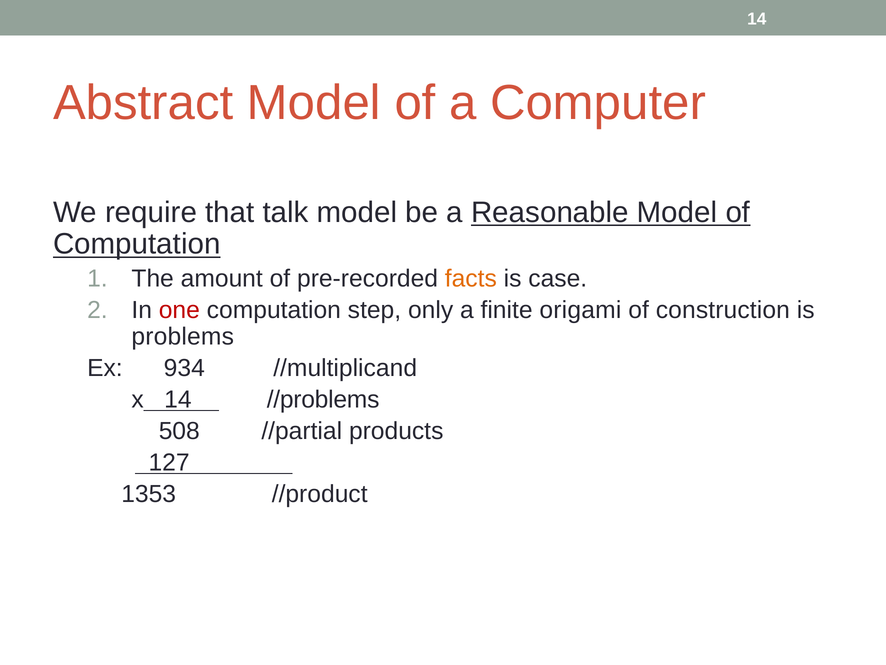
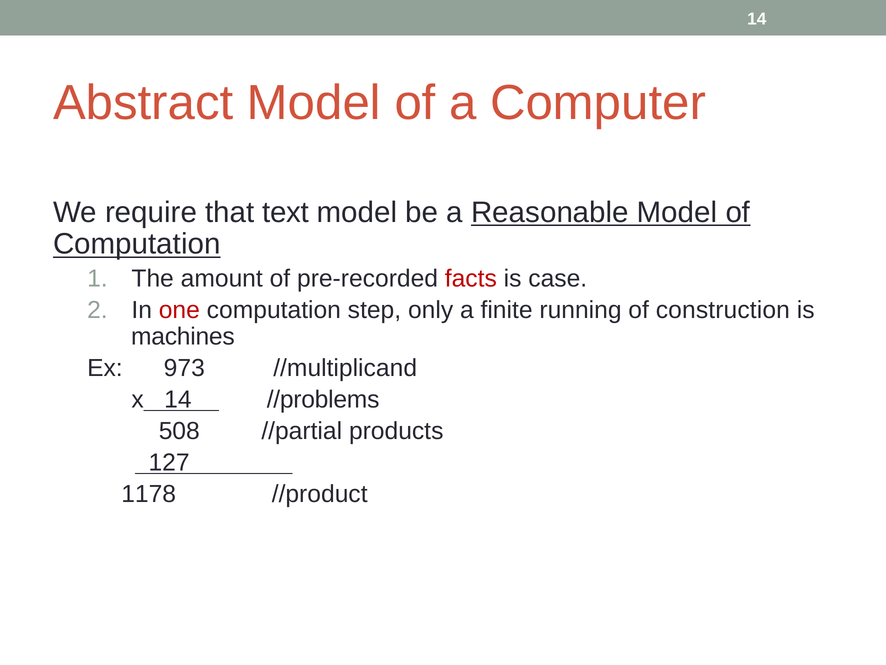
talk: talk -> text (286, 212)
facts colour: orange -> red (471, 278)
origami: origami -> running (581, 310)
problems: problems -> machines (183, 336)
934: 934 -> 973 (184, 368)
1353: 1353 -> 1178 (149, 494)
